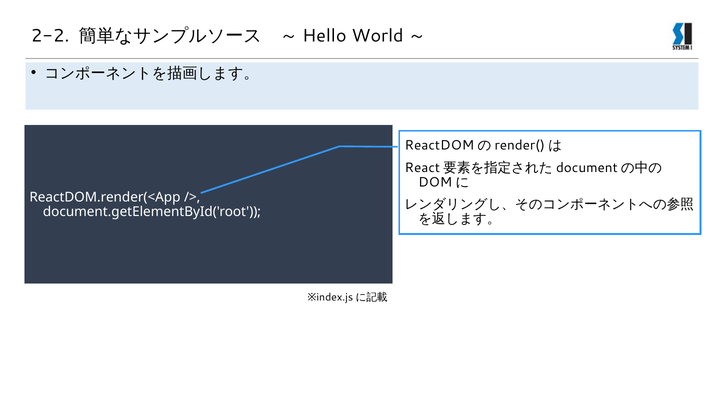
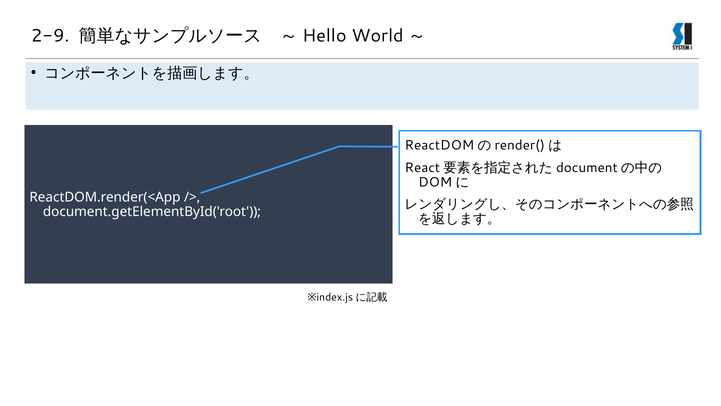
2-2: 2-2 -> 2-9 (50, 36)
